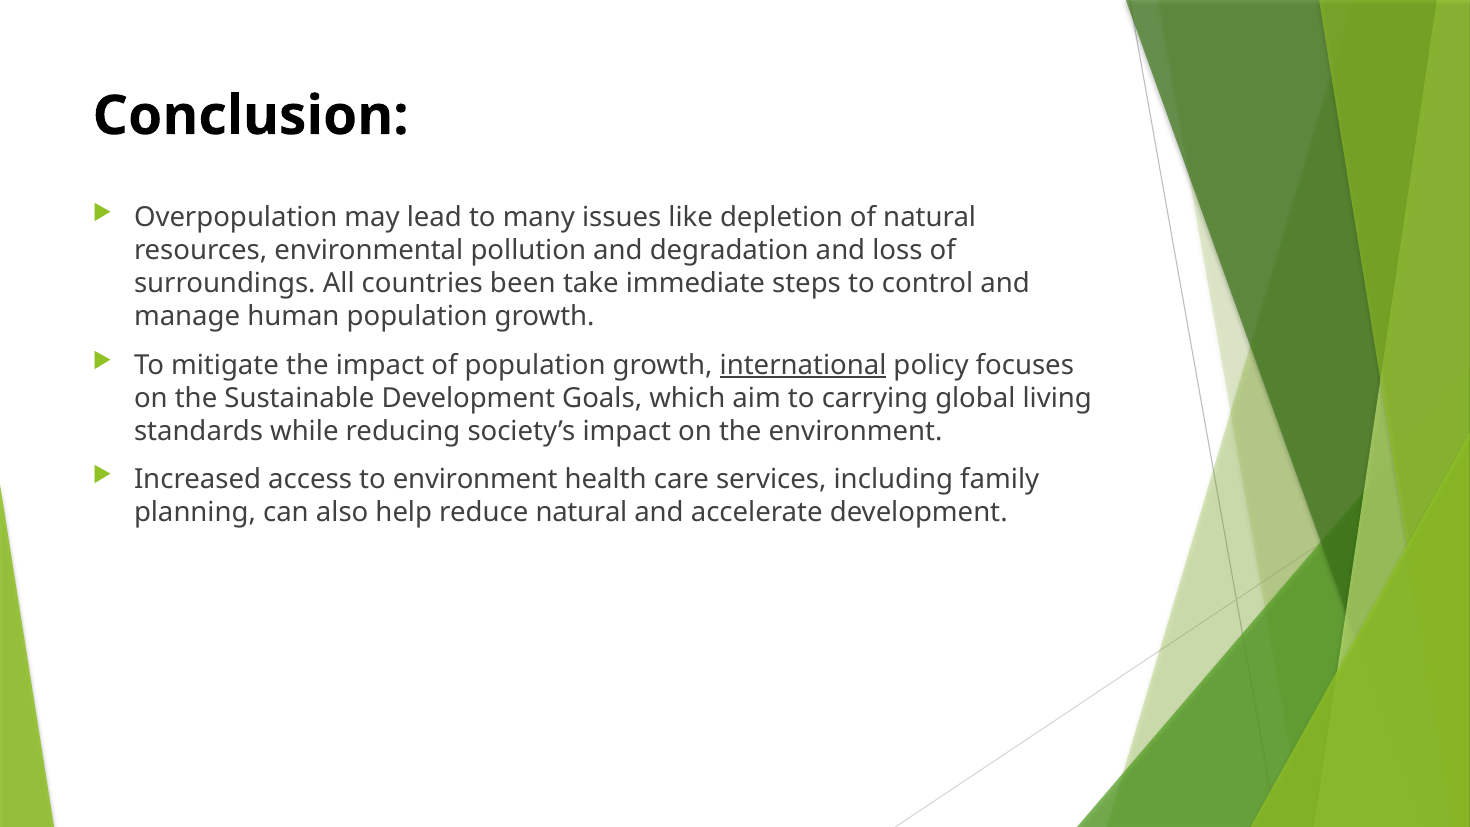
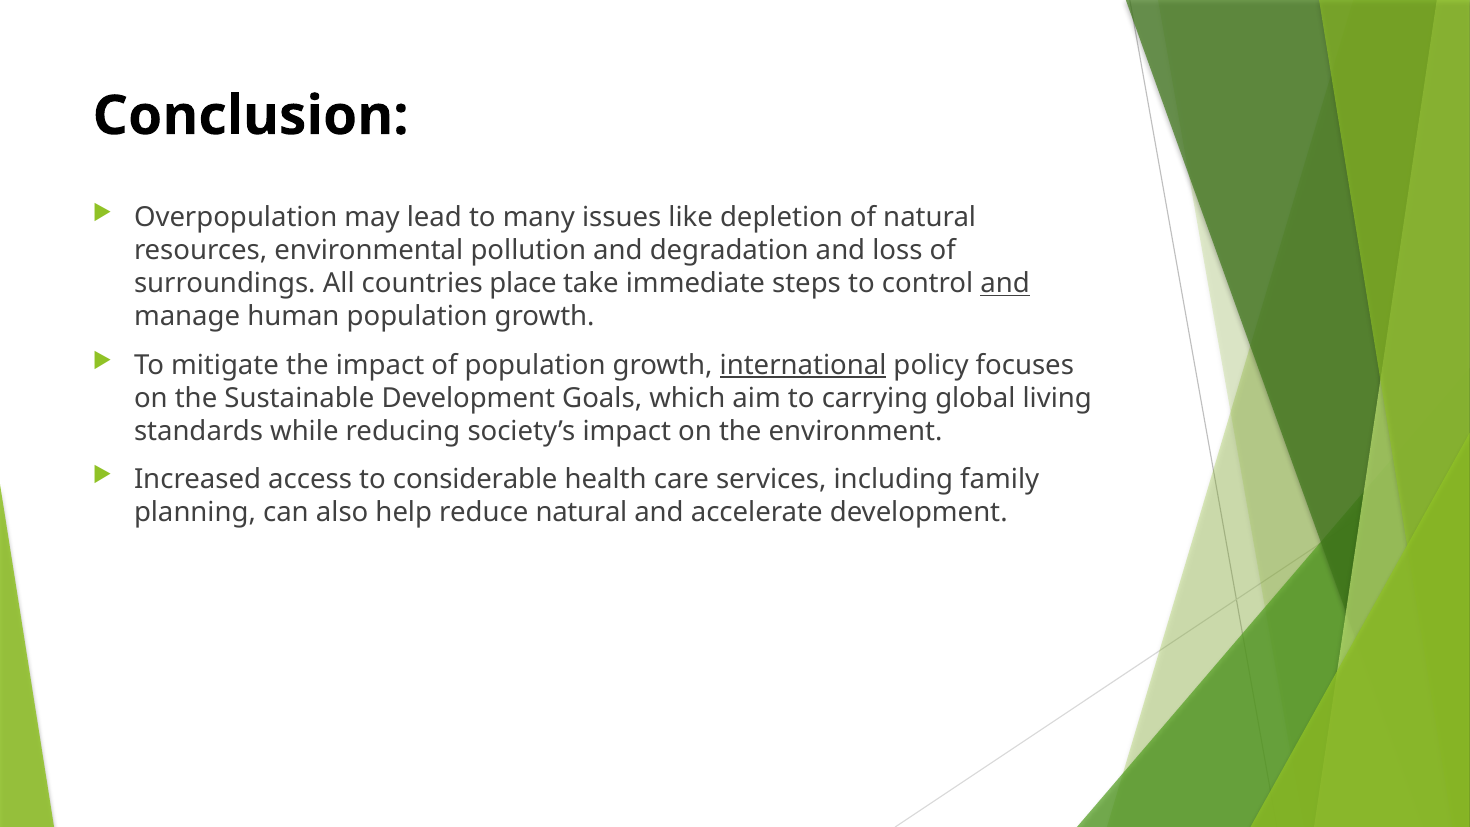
been: been -> place (523, 284)
and underline: none -> present (1005, 284)
to environment: environment -> considerable (475, 480)
